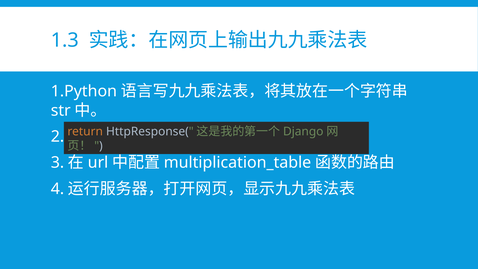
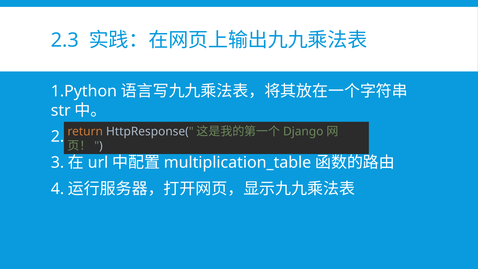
1.3: 1.3 -> 2.3 (65, 40)
